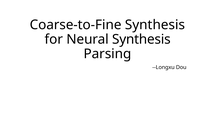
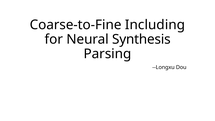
Coarse-to-Fine Synthesis: Synthesis -> Including (155, 25)
